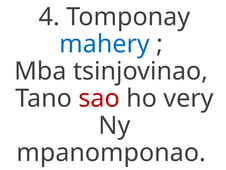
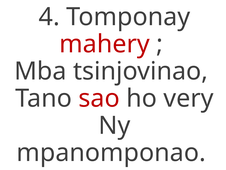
mahery colour: blue -> red (105, 44)
